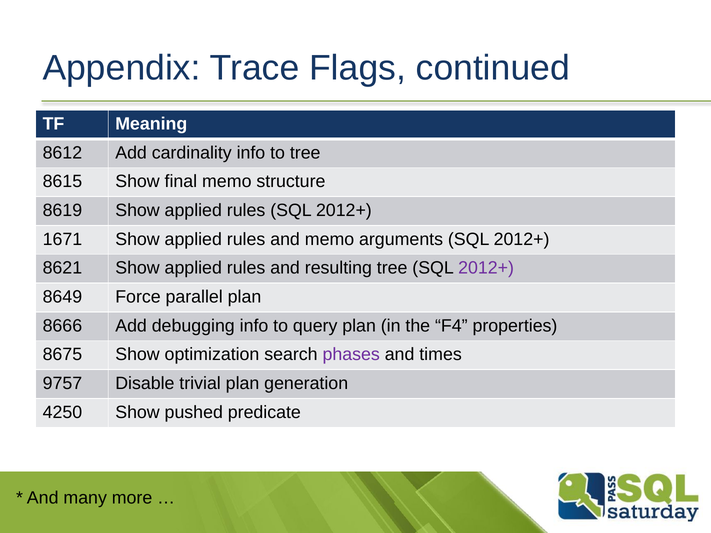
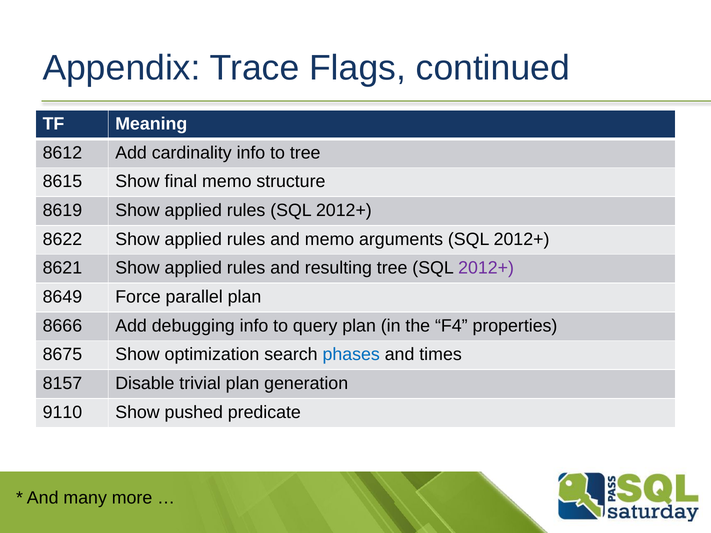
1671: 1671 -> 8622 (62, 239)
phases colour: purple -> blue (351, 355)
9757: 9757 -> 8157 (62, 384)
4250: 4250 -> 9110 (62, 412)
